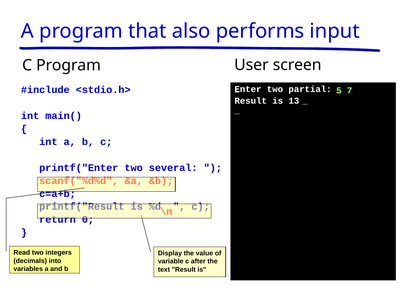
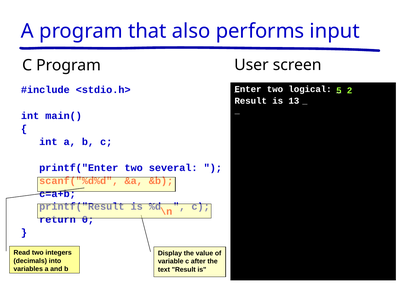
partial: partial -> logical (310, 89)
7: 7 -> 2 (350, 91)
